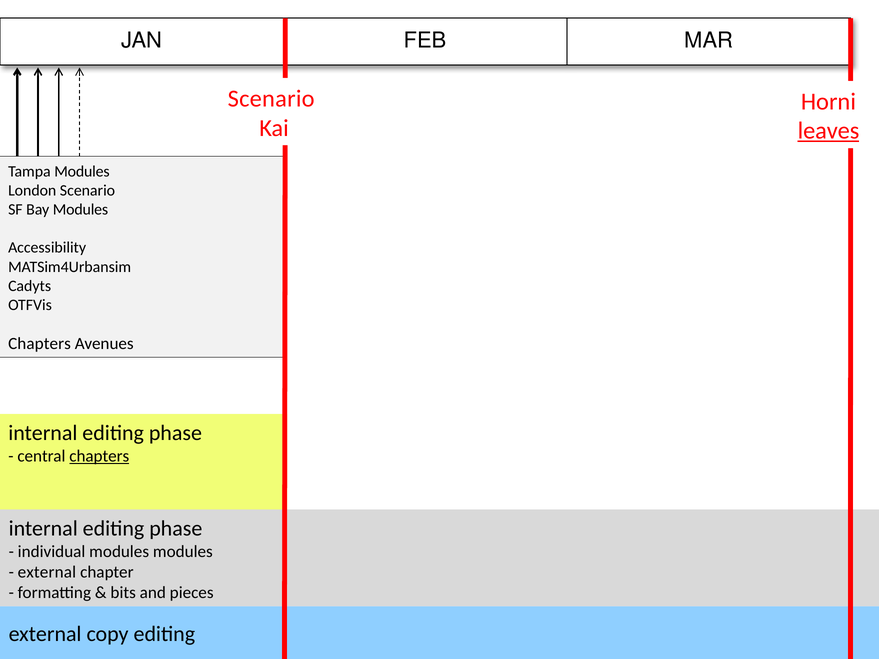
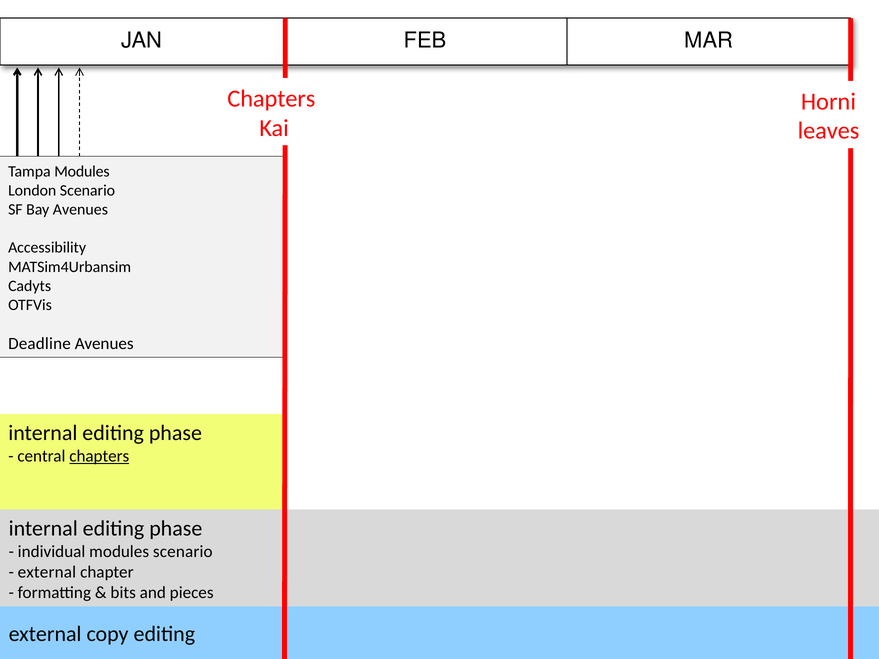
Scenario: Scenario -> Chapters (271, 99)
leaves underline: present -> none (829, 131)
Bay Modules: Modules -> Avenues (80, 210)
Chapters: Chapters -> Deadline (39, 344)
modules modules: modules -> scenario (183, 552)
